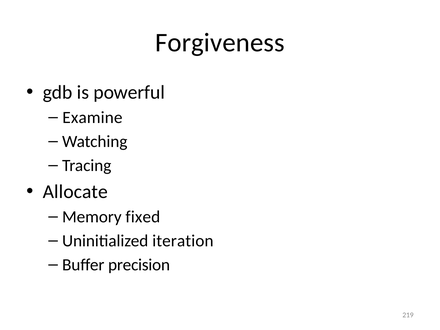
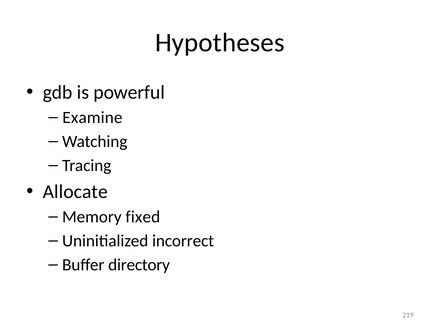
Forgiveness: Forgiveness -> Hypotheses (220, 43)
iteration: iteration -> incorrect (183, 241)
precision: precision -> directory (139, 265)
